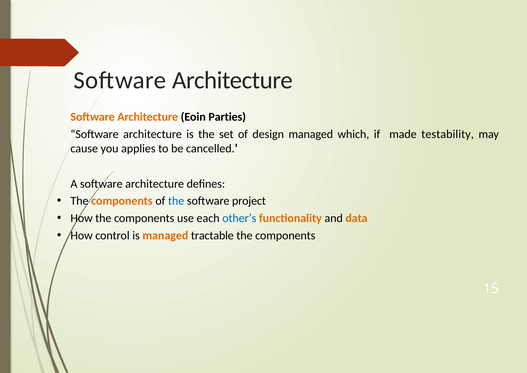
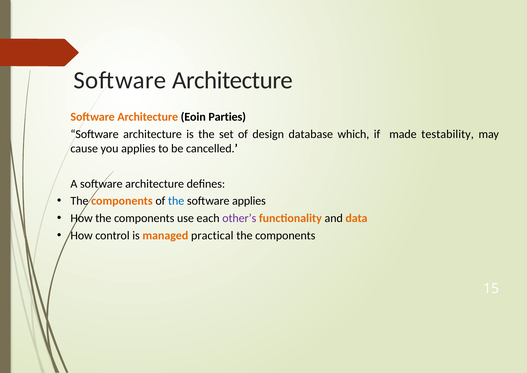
design managed: managed -> database (311, 134)
software project: project -> applies (249, 201)
other’s colour: blue -> purple (239, 218)
tractable: tractable -> practical (212, 235)
